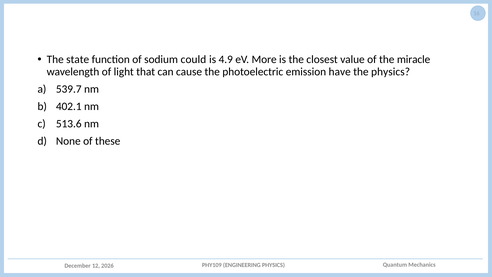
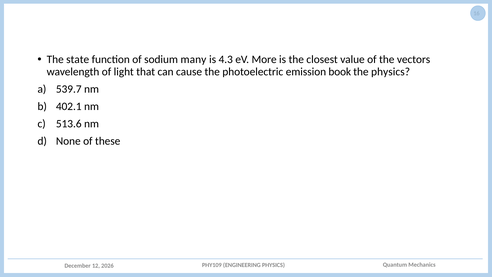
could: could -> many (193, 60)
4.9: 4.9 -> 4.3 (226, 60)
miracle: miracle -> vectors (414, 60)
have: have -> book (340, 72)
